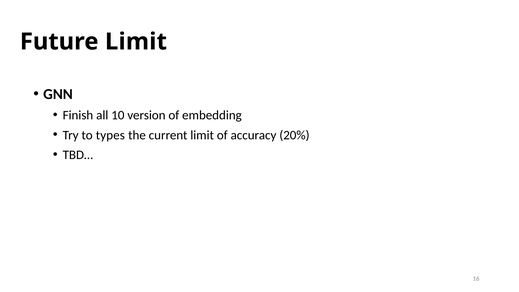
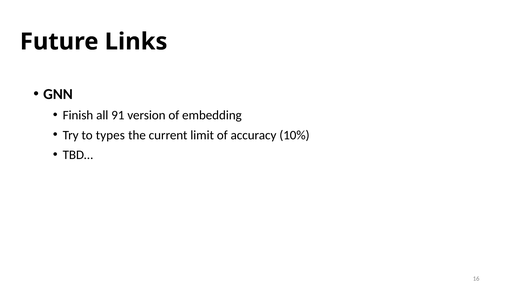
Future Limit: Limit -> Links (136, 42)
10: 10 -> 91 (118, 115)
20%: 20% -> 10% (294, 135)
